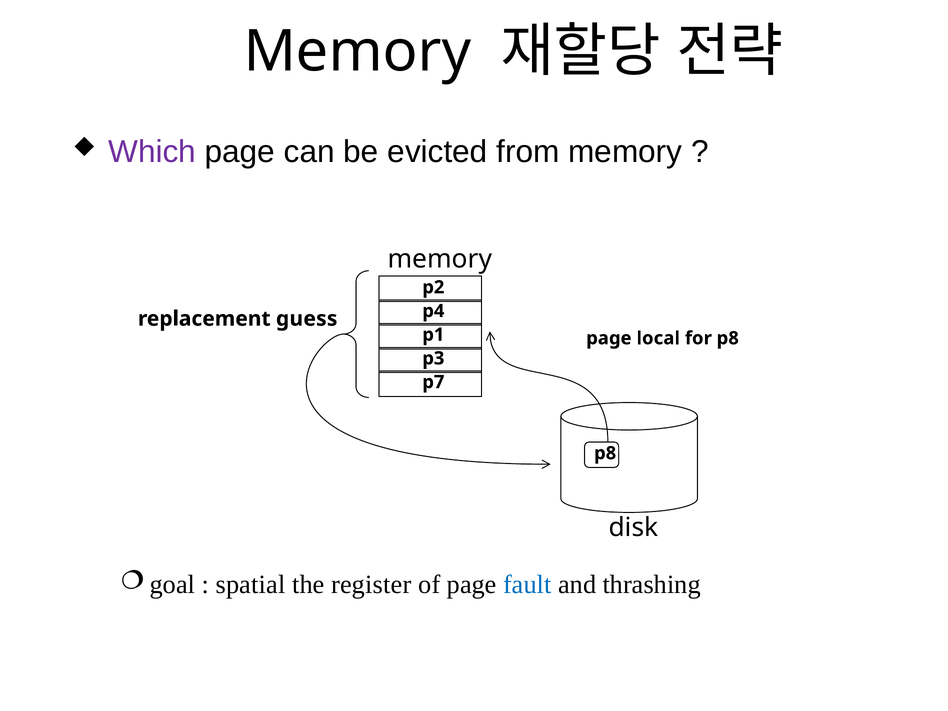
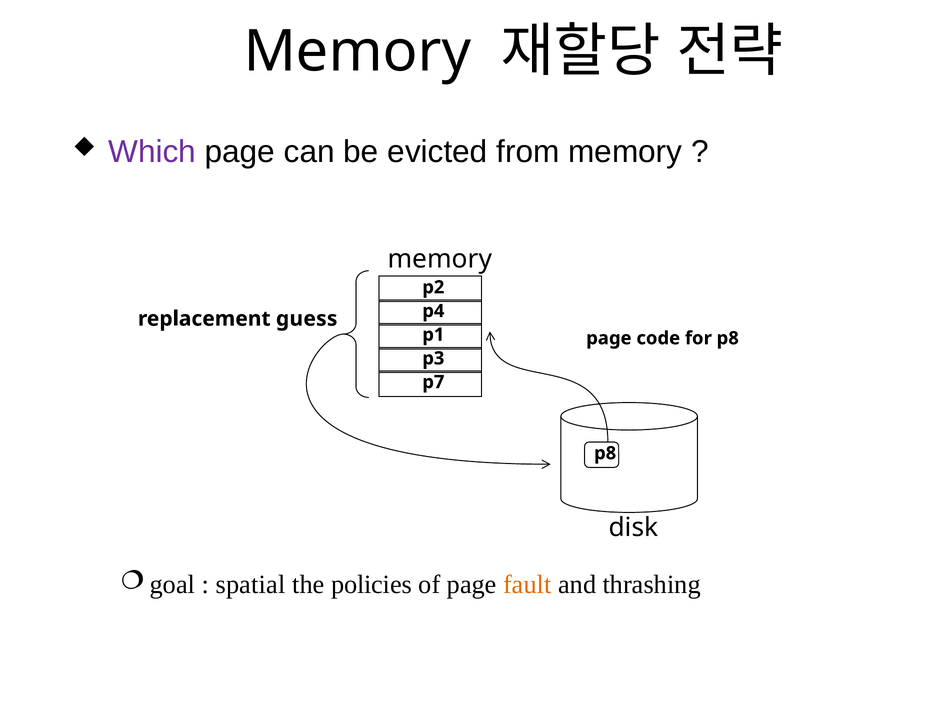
local: local -> code (658, 338)
register: register -> policies (371, 585)
fault colour: blue -> orange (527, 585)
